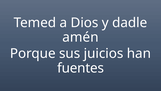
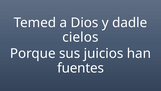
amén: amén -> cielos (80, 37)
